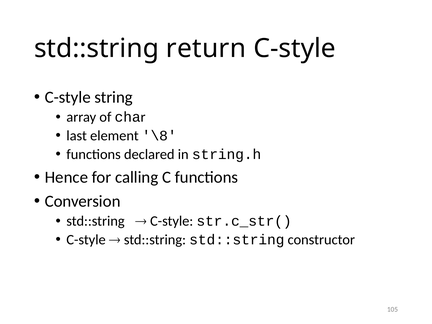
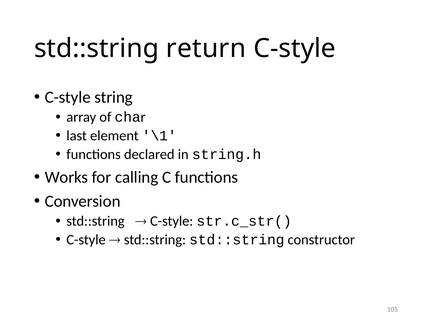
\8: \8 -> \1 (159, 136)
Hence: Hence -> Works (67, 177)
